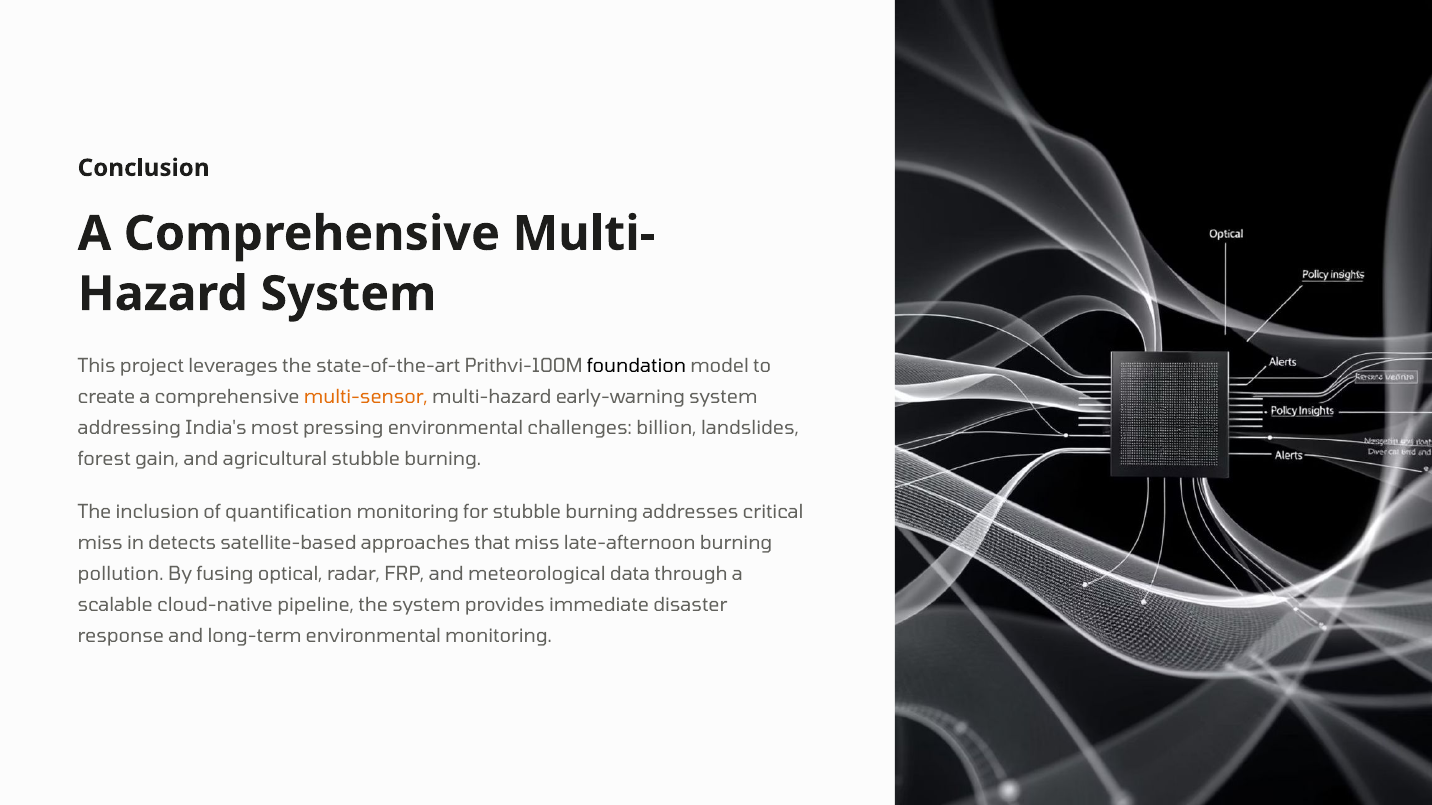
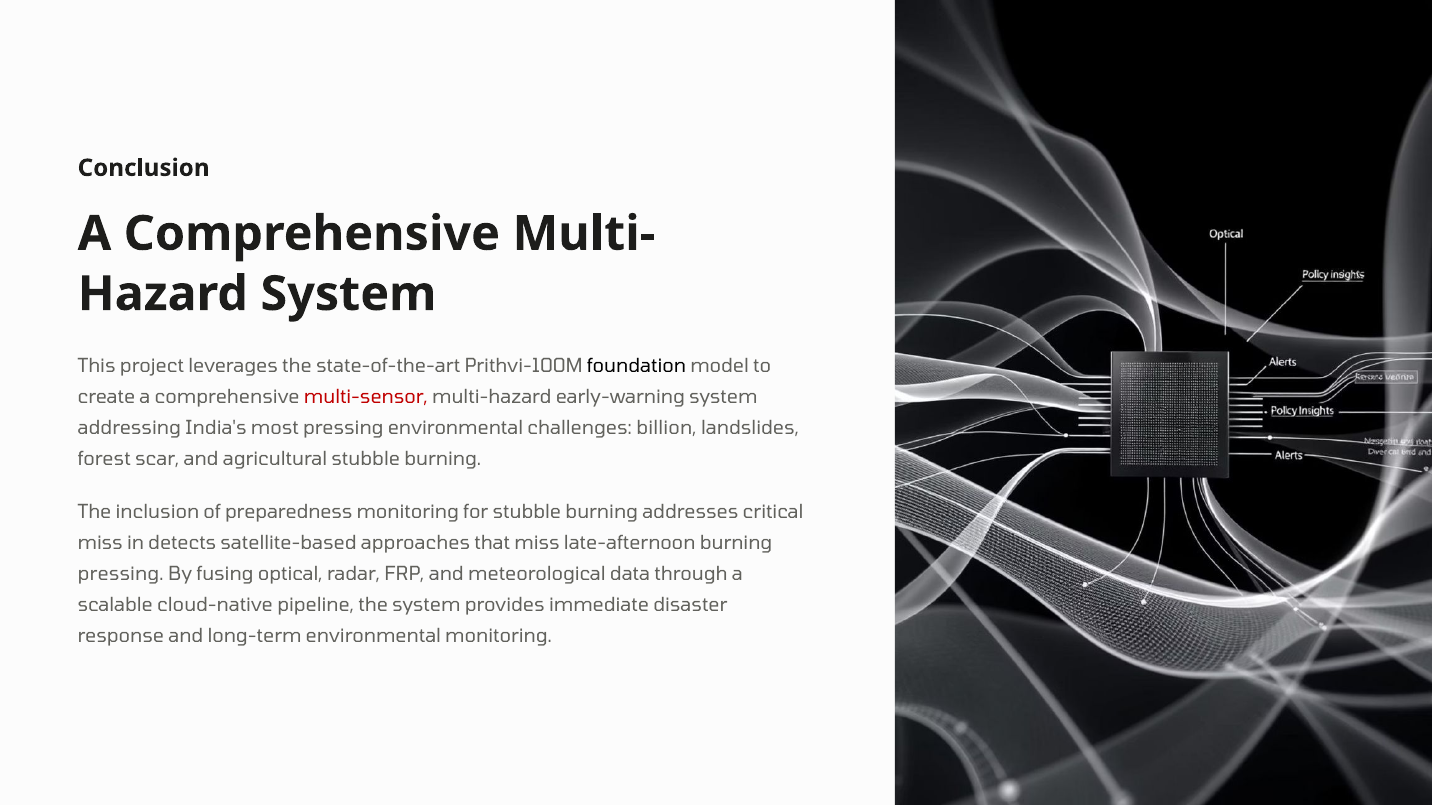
multi-sensor colour: orange -> red (366, 397)
gain: gain -> scar (157, 459)
quantification: quantification -> preparedness (289, 512)
pollution: pollution -> pressing (121, 574)
